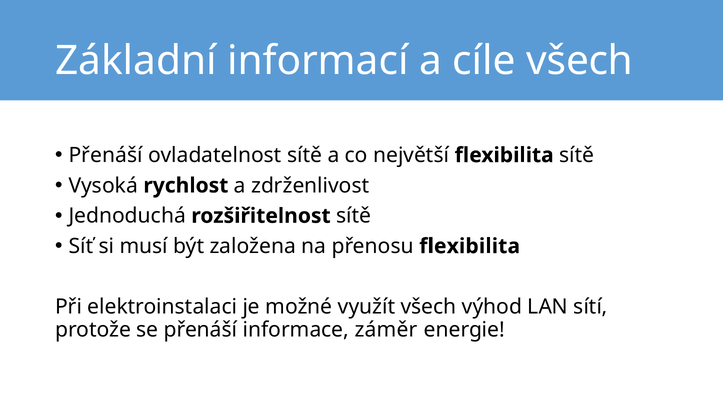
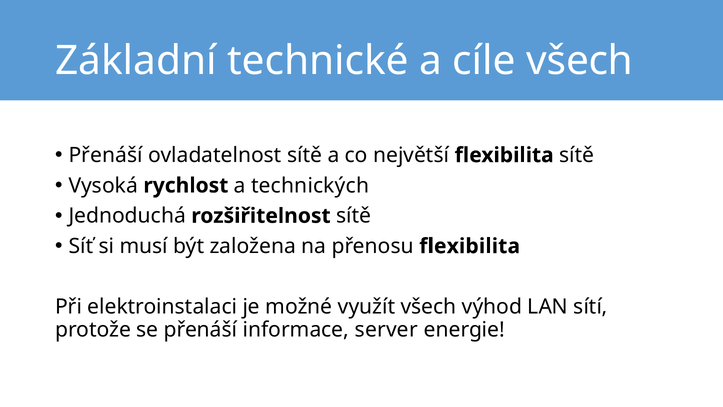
informací: informací -> technické (318, 61)
zdrženlivost: zdrženlivost -> technických (310, 185)
záměr: záměr -> server (386, 329)
